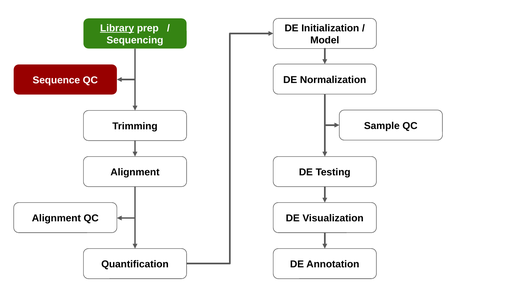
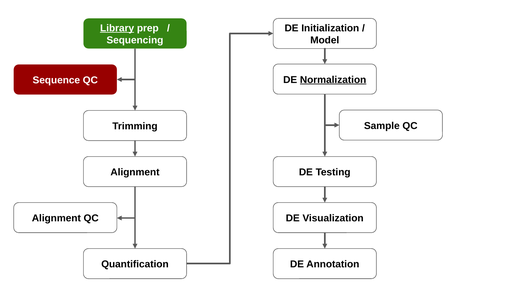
Normalization underline: none -> present (333, 80)
